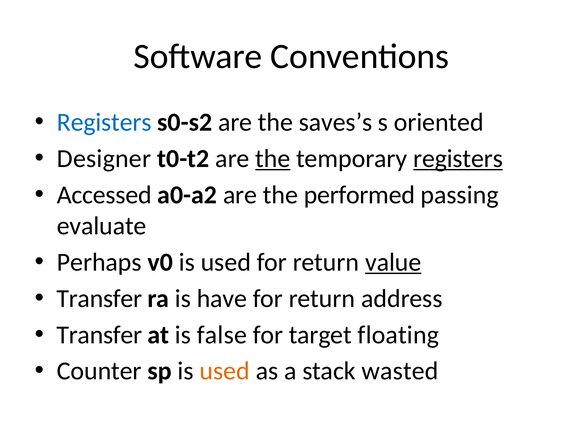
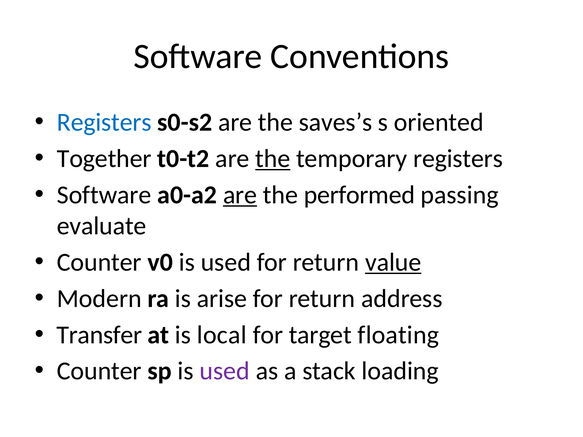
Designer: Designer -> Together (104, 159)
registers underline: present -> none (458, 159)
Accessed: Accessed -> Software (104, 195)
are underline: none -> present (240, 195)
Perhaps: Perhaps -> Counter (99, 262)
Transfer: Transfer -> Modern (99, 299)
have: have -> arise (222, 299)
false: false -> local (222, 335)
used colour: orange -> purple (225, 371)
wasted: wasted -> loading (400, 371)
